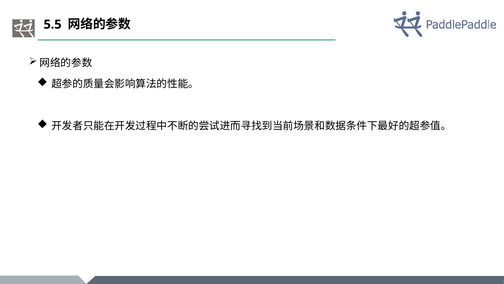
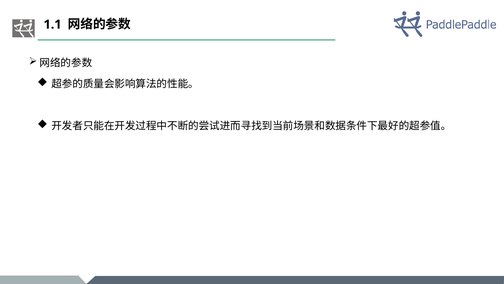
5.5: 5.5 -> 1.1 (53, 24)
